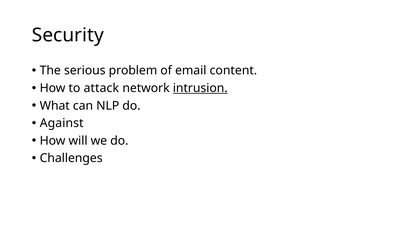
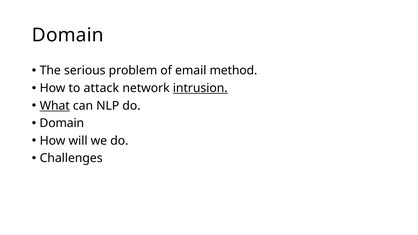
Security: Security -> Domain (68, 35)
content: content -> method (233, 71)
What underline: none -> present (55, 106)
Against: Against -> Domain (62, 123)
